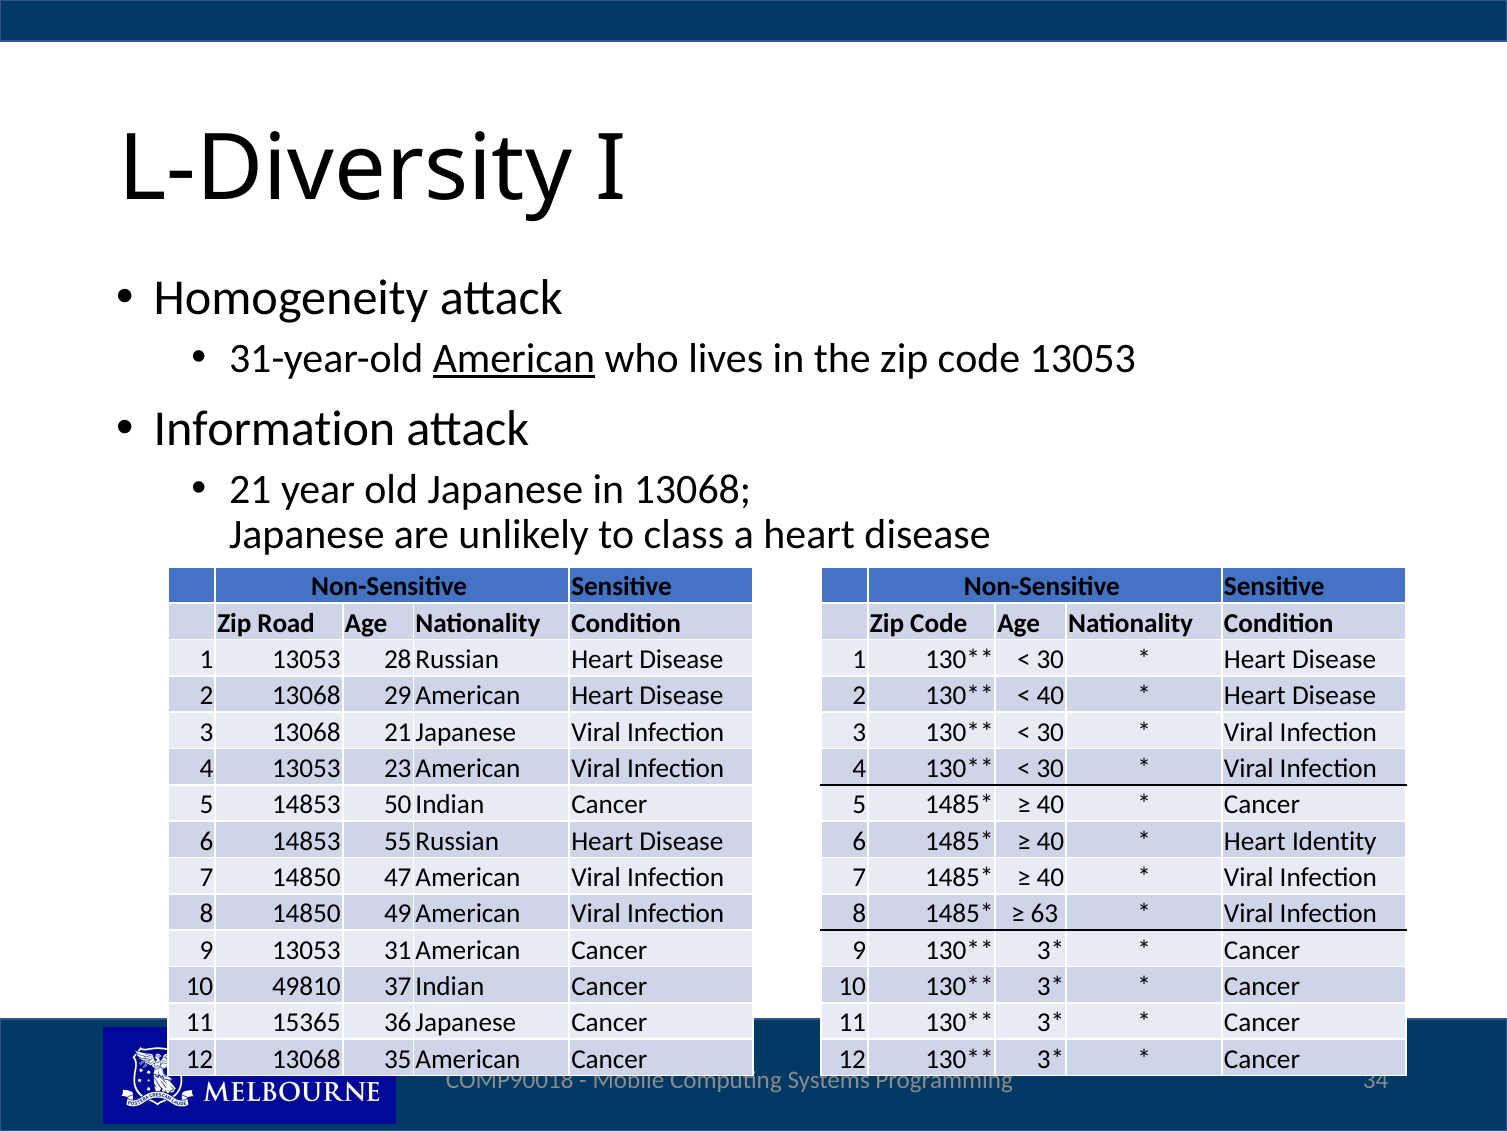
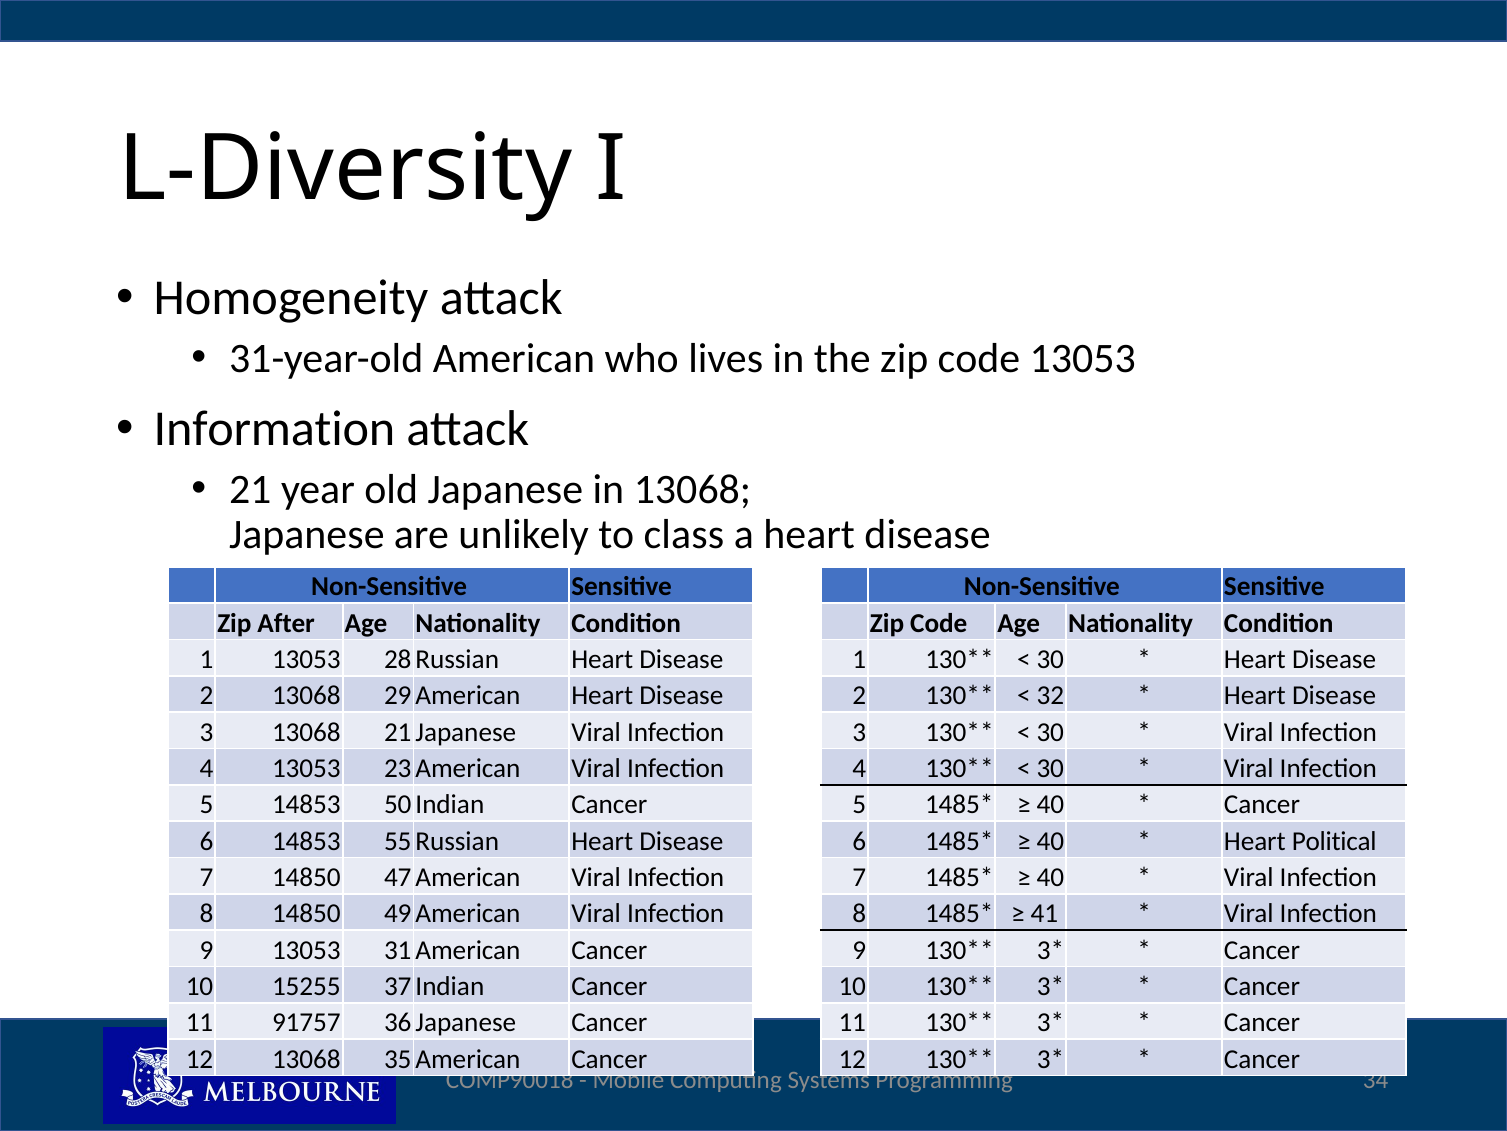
American underline: present -> none (514, 358)
Road: Road -> After (286, 623)
40: 40 -> 32 (1050, 696)
Identity: Identity -> Political (1334, 841)
63: 63 -> 41 (1044, 913)
49810: 49810 -> 15255 (306, 986)
15365: 15365 -> 91757 (306, 1022)
